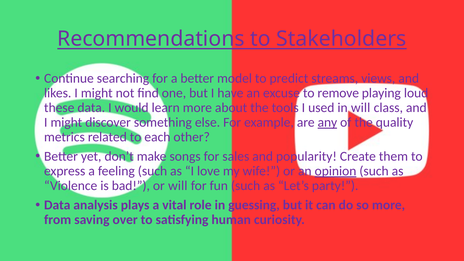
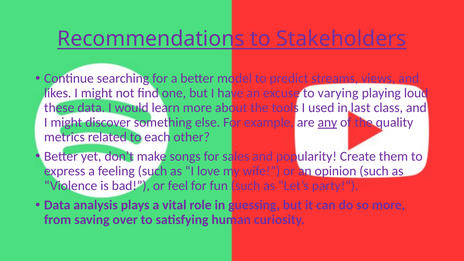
remove: remove -> varying (338, 93)
in will: will -> last (361, 108)
opinion underline: present -> none (335, 171)
or will: will -> feel (178, 186)
